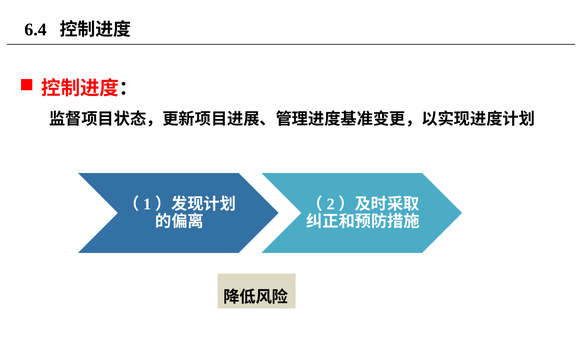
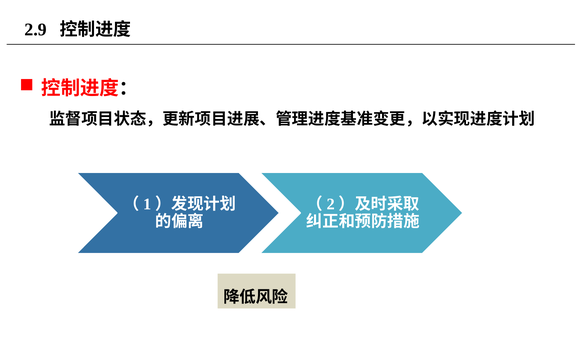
6.4: 6.4 -> 2.9 (36, 30)
